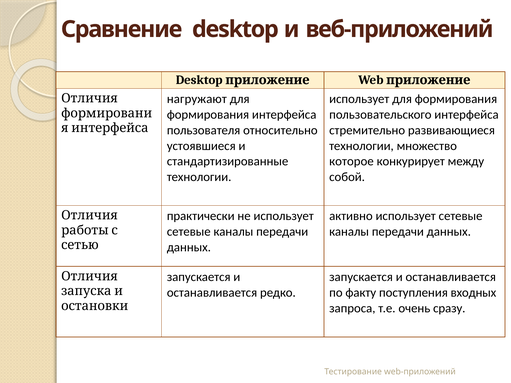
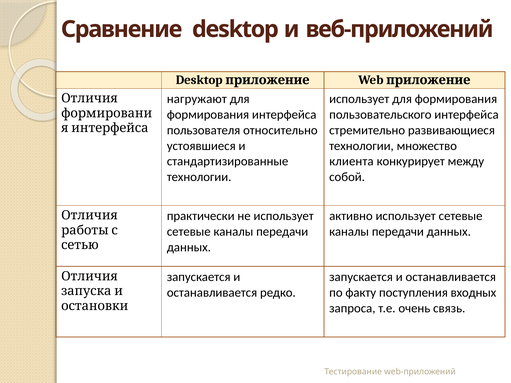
которое: которое -> клиента (351, 162)
сразу: сразу -> связь (449, 308)
